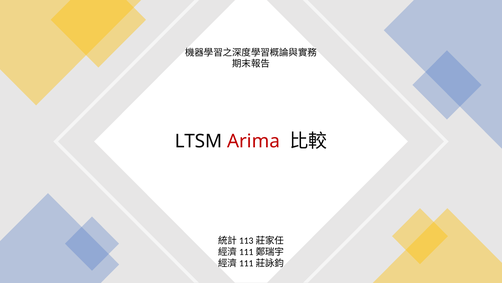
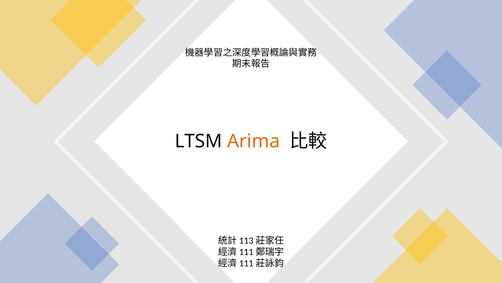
Arima colour: red -> orange (254, 141)
